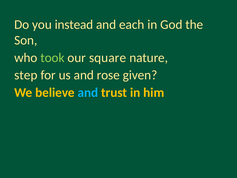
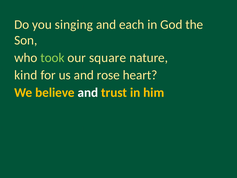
instead: instead -> singing (74, 24)
step: step -> kind (26, 75)
given: given -> heart (140, 75)
and colour: light blue -> white (88, 92)
